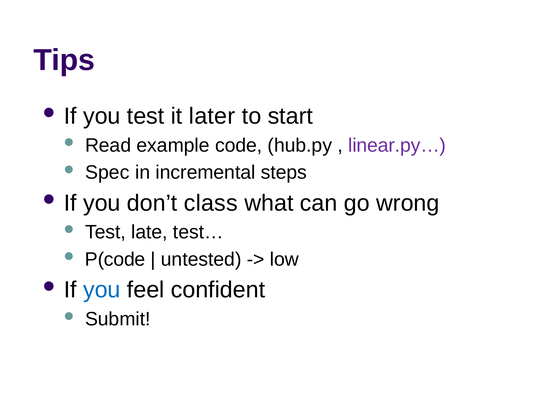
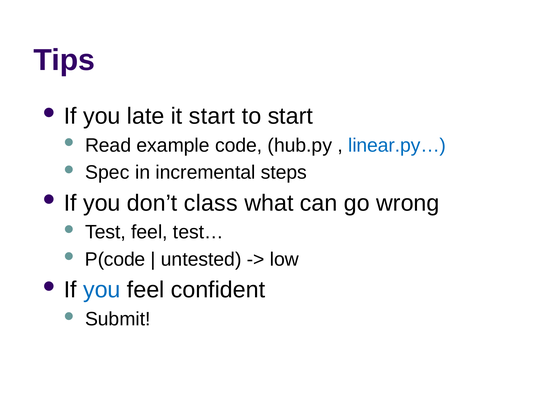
you test: test -> late (146, 116)
it later: later -> start (212, 116)
linear.py… colour: purple -> blue (397, 145)
Test late: late -> feel (149, 232)
